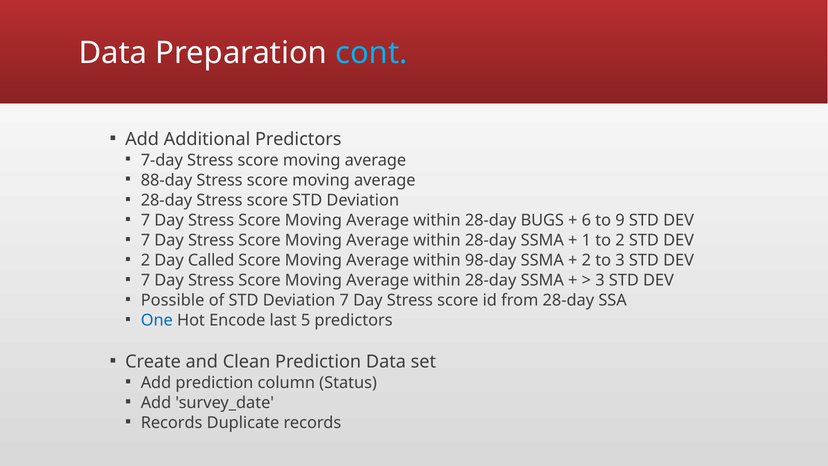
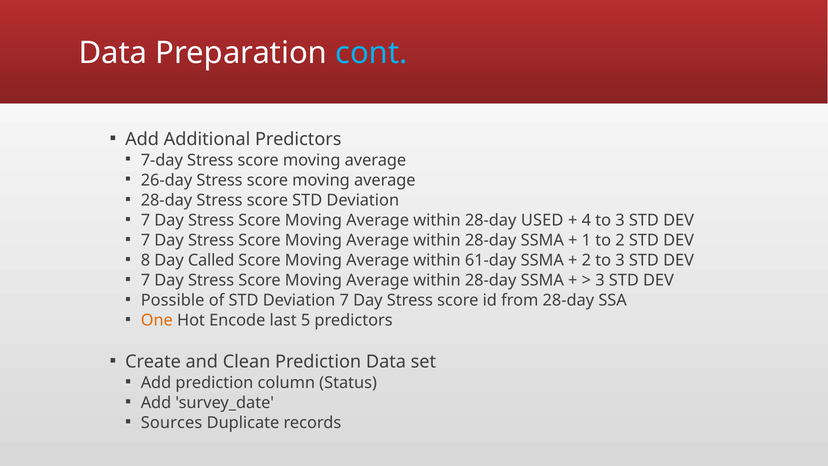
88-day: 88-day -> 26-day (166, 180)
BUGS: BUGS -> USED (542, 220)
6: 6 -> 4 (586, 220)
9: 9 -> 3 (620, 220)
2: 2 -> 8 (145, 260)
98-day: 98-day -> 61-day (491, 260)
One colour: blue -> orange (157, 320)
Records: Records -> Sources (172, 423)
